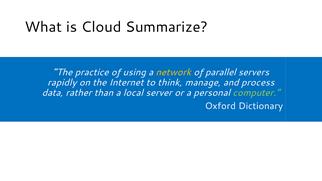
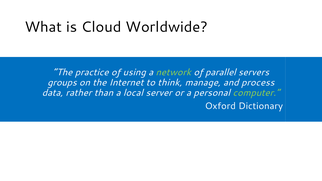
Summarize: Summarize -> Worldwide (167, 27)
network colour: yellow -> light green (173, 72)
rapidly: rapidly -> groups (62, 83)
